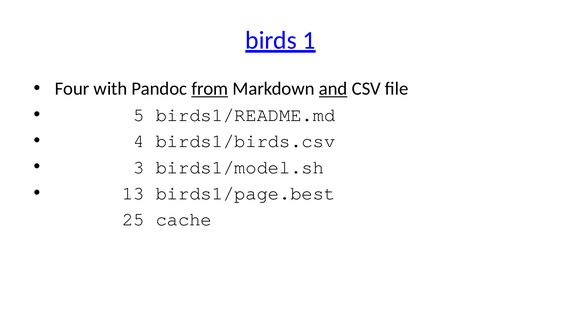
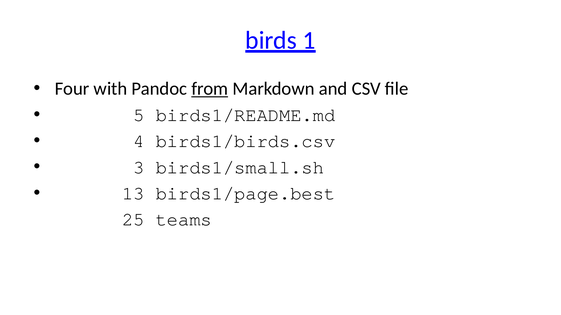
and underline: present -> none (333, 89)
birds1/model.sh: birds1/model.sh -> birds1/small.sh (240, 167)
cache: cache -> teams (184, 220)
